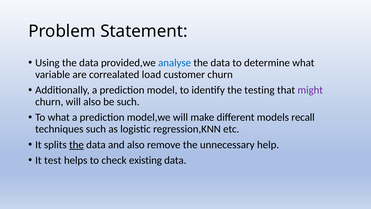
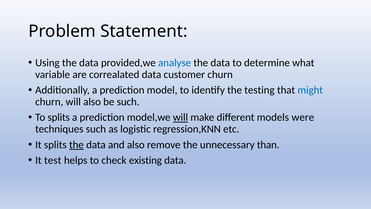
correalated load: load -> data (152, 74)
might colour: purple -> blue (310, 90)
To what: what -> splits (59, 117)
will underline: none -> present (180, 117)
recall: recall -> were (303, 117)
help: help -> than (268, 144)
